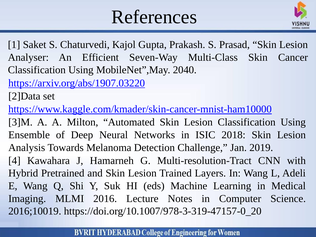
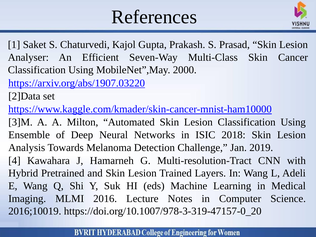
2040: 2040 -> 2000 (185, 70)
